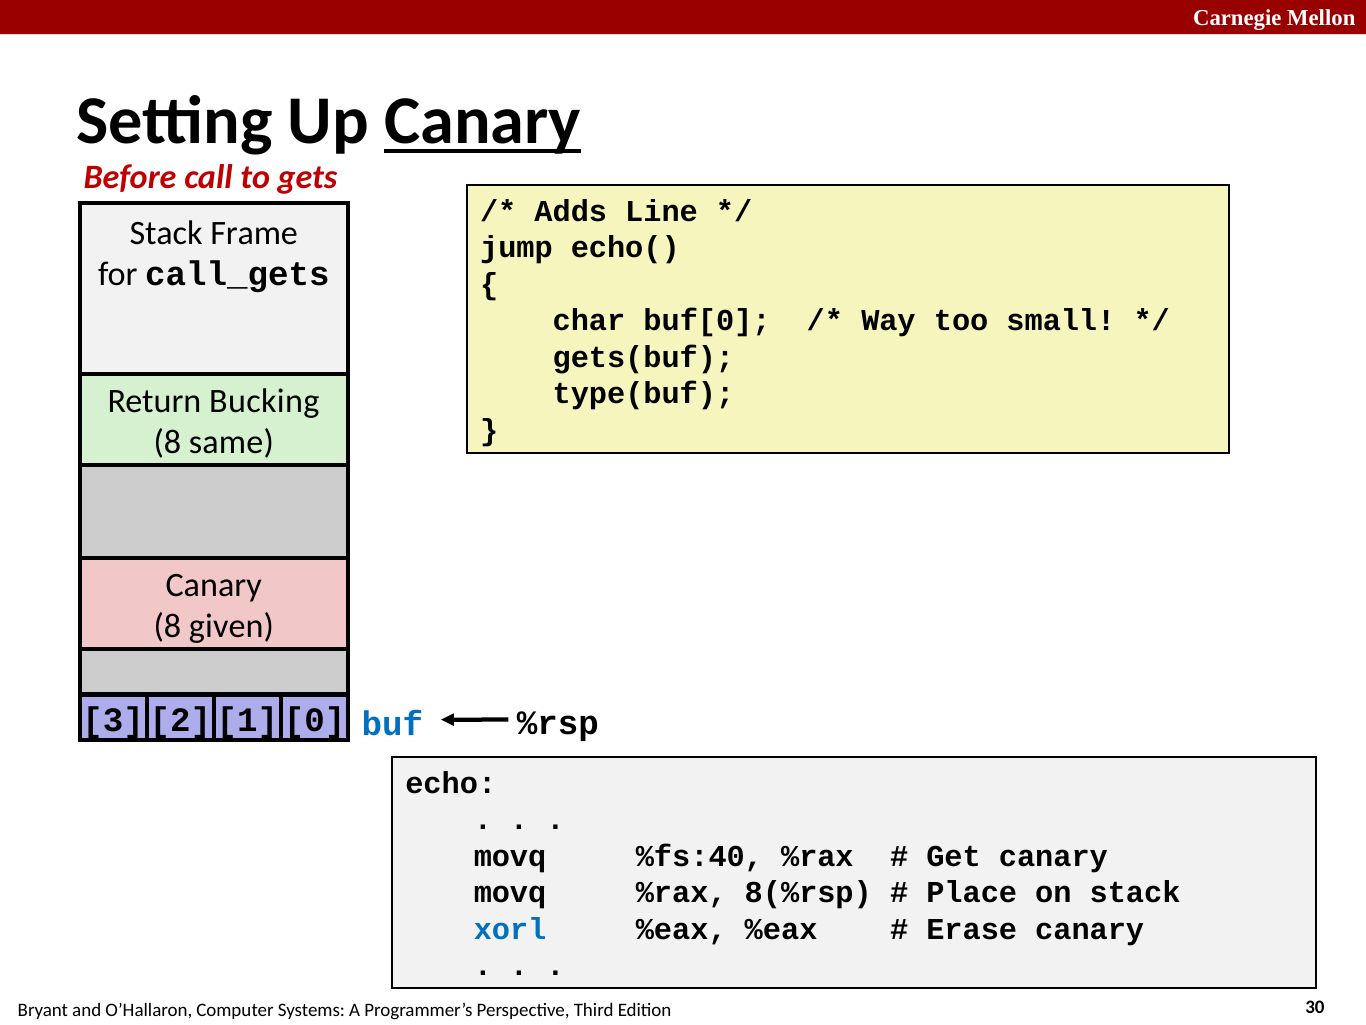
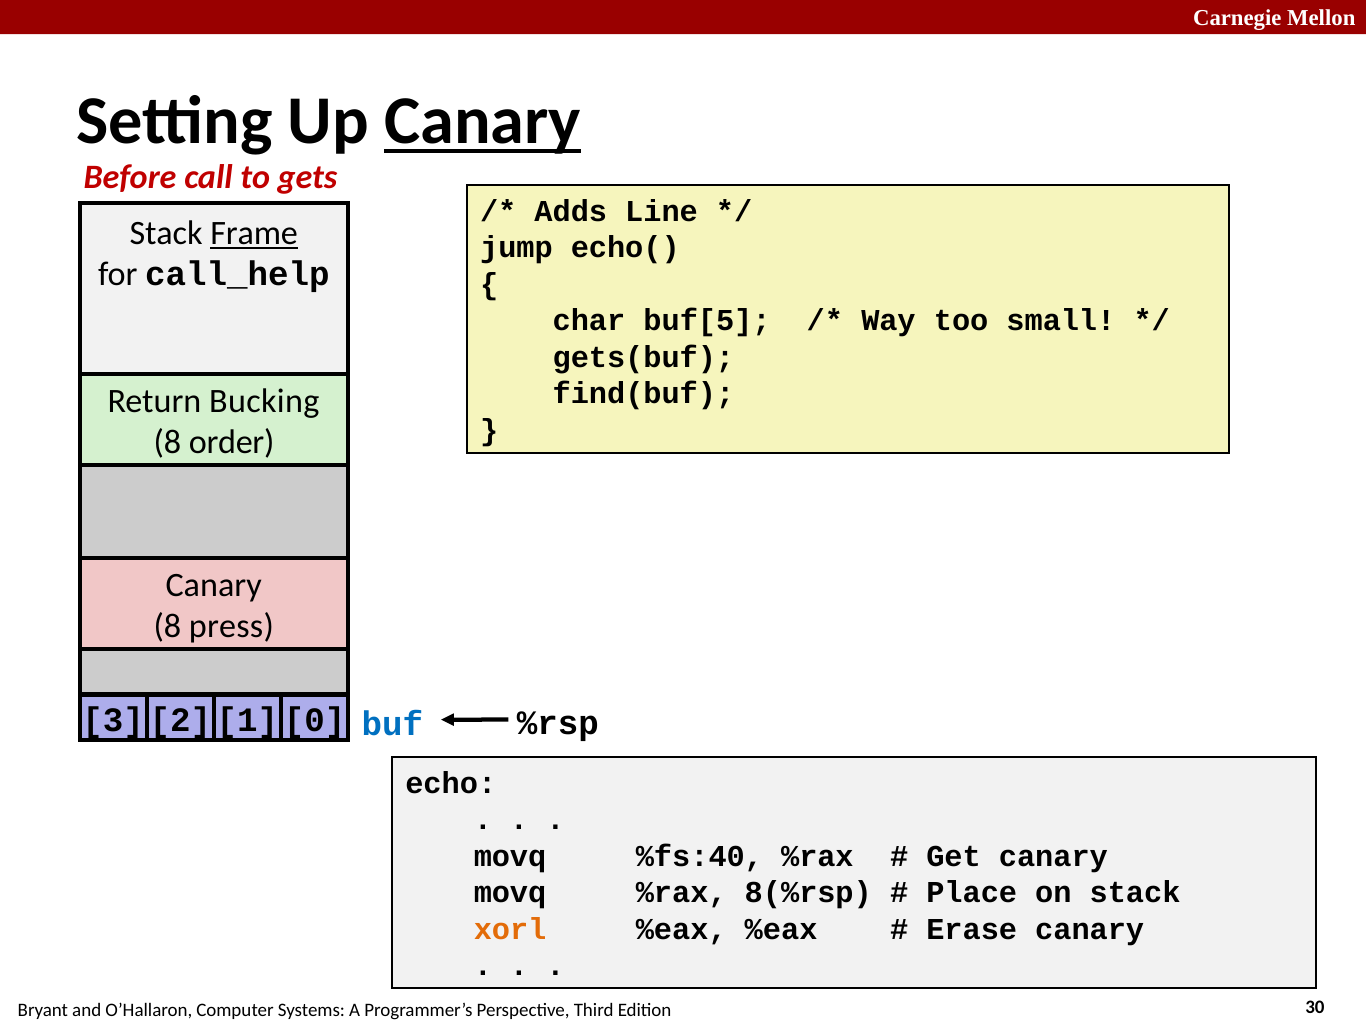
Frame underline: none -> present (254, 233)
call_gets: call_gets -> call_help (237, 274)
buf[0: buf[0 -> buf[5 (707, 321)
type(buf: type(buf -> find(buf (643, 393)
same: same -> order (232, 442)
given: given -> press (231, 626)
xorl colour: blue -> orange (510, 929)
